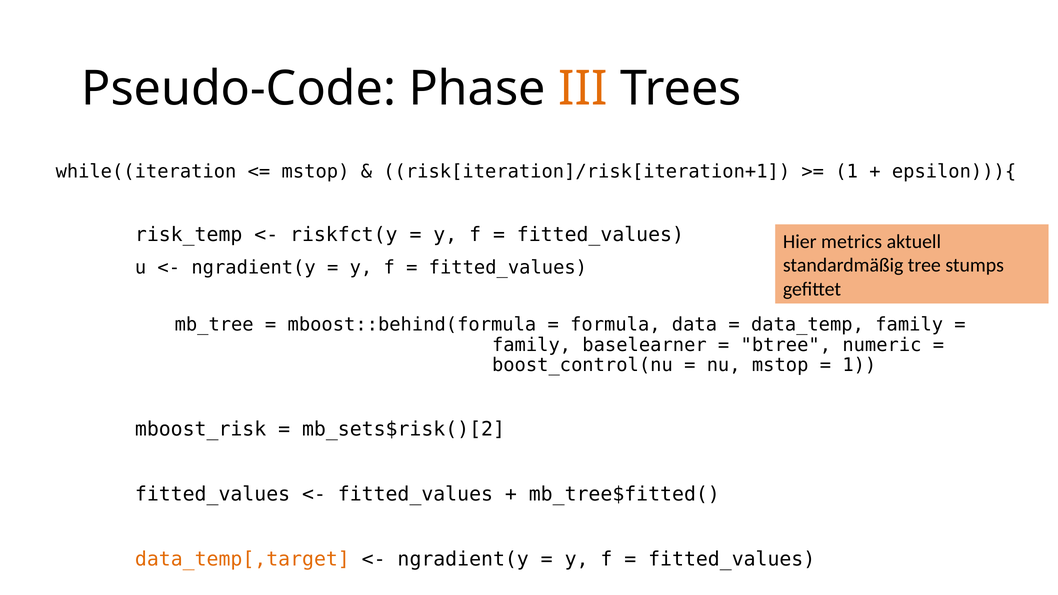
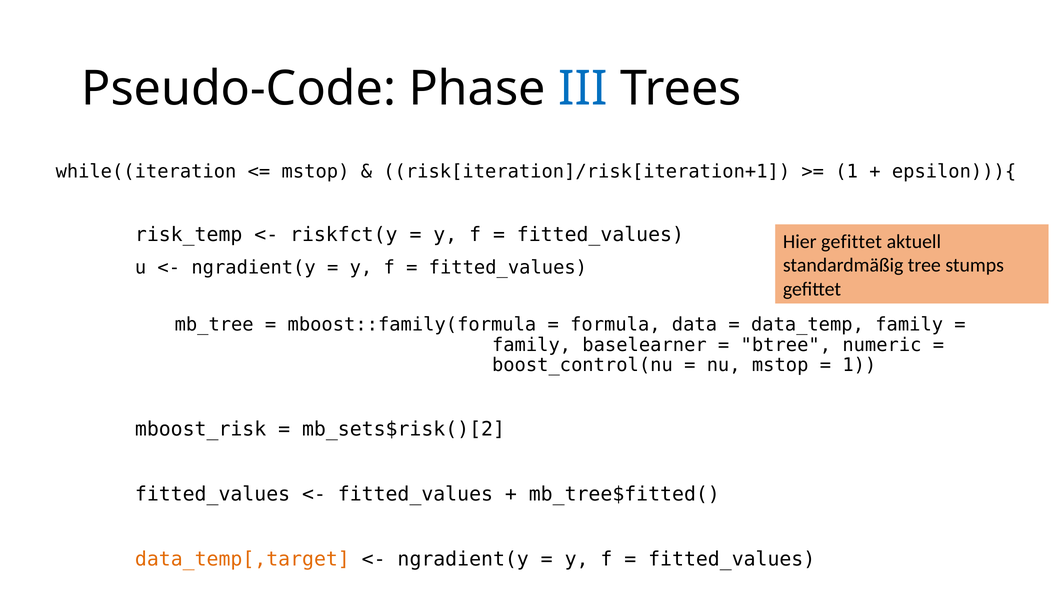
III colour: orange -> blue (583, 89)
Hier metrics: metrics -> gefittet (852, 242)
mboost::behind(formula: mboost::behind(formula -> mboost::family(formula (412, 325)
